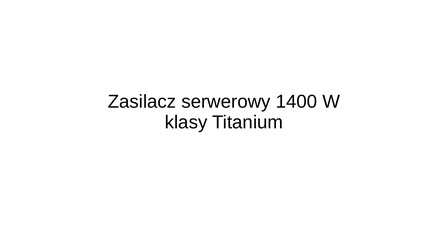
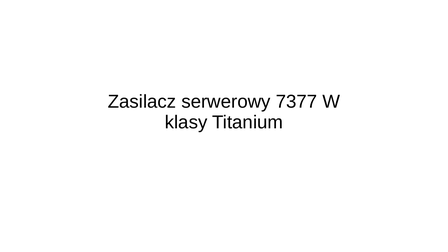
1400: 1400 -> 7377 (296, 102)
